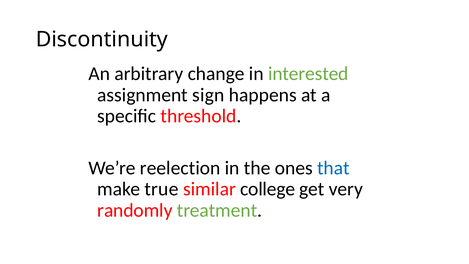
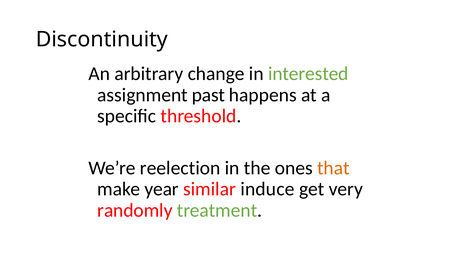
sign: sign -> past (208, 95)
that colour: blue -> orange (333, 168)
true: true -> year (162, 189)
college: college -> induce (267, 189)
